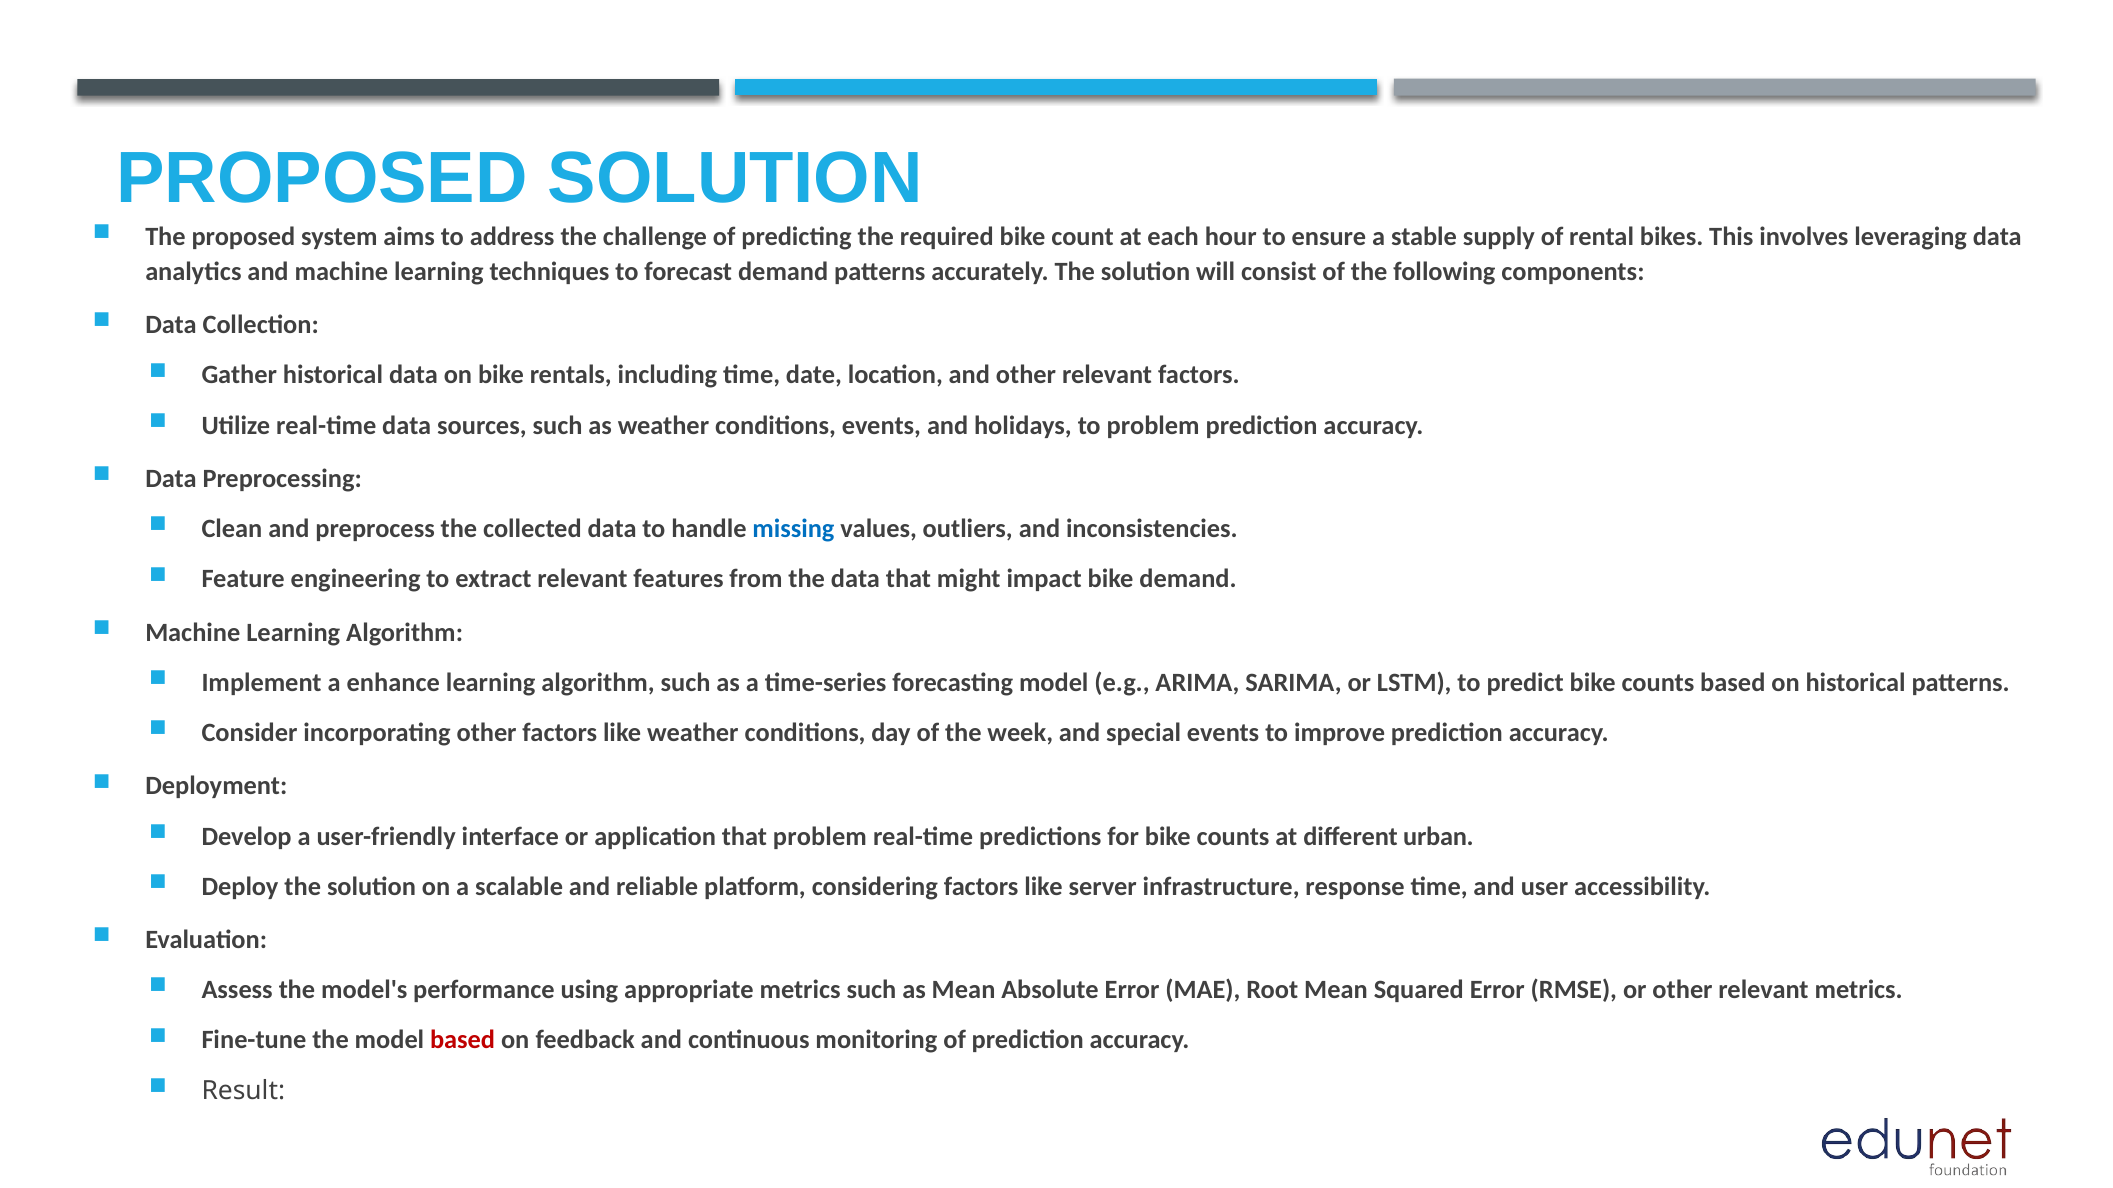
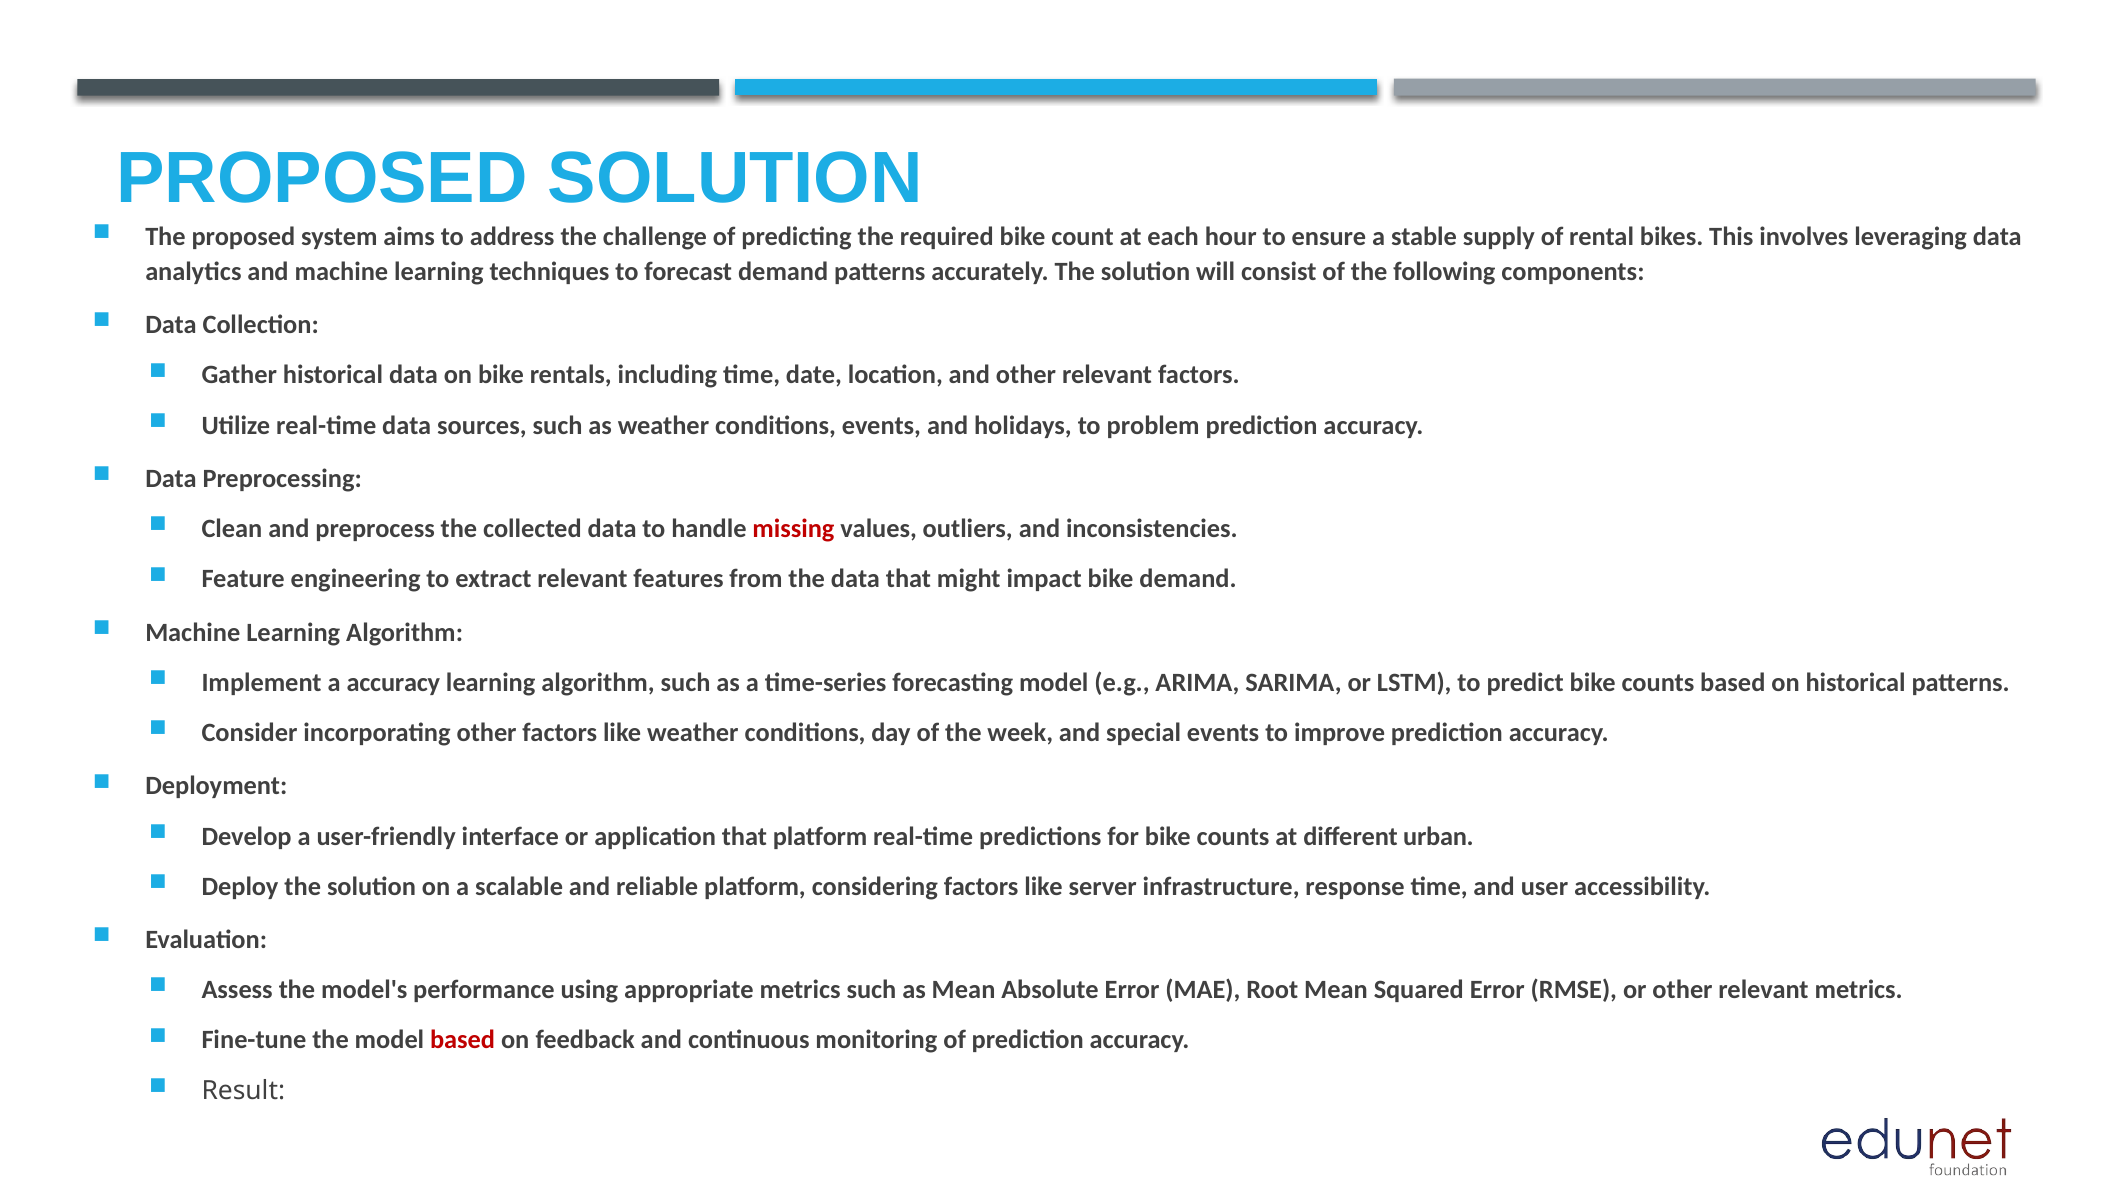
missing colour: blue -> red (793, 529)
a enhance: enhance -> accuracy (393, 683)
that problem: problem -> platform (820, 837)
